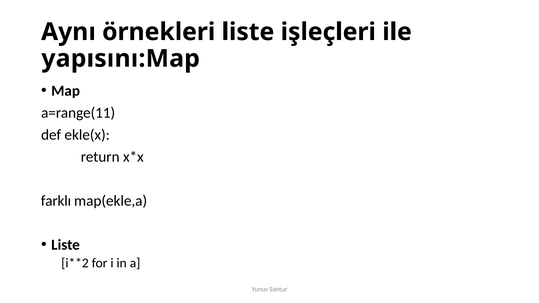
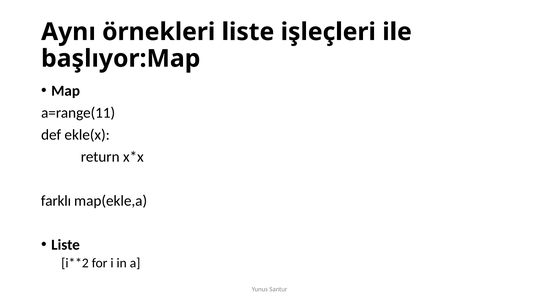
yapısını:Map: yapısını:Map -> başlıyor:Map (121, 59)
